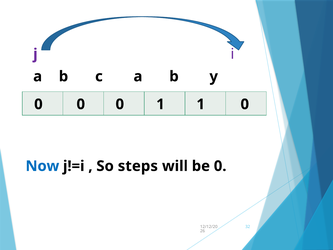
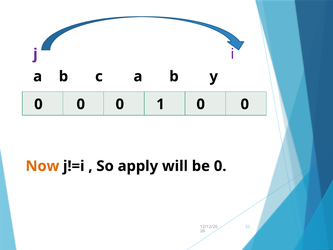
1 1: 1 -> 0 (201, 104)
Now colour: blue -> orange (42, 166)
steps: steps -> apply (138, 166)
